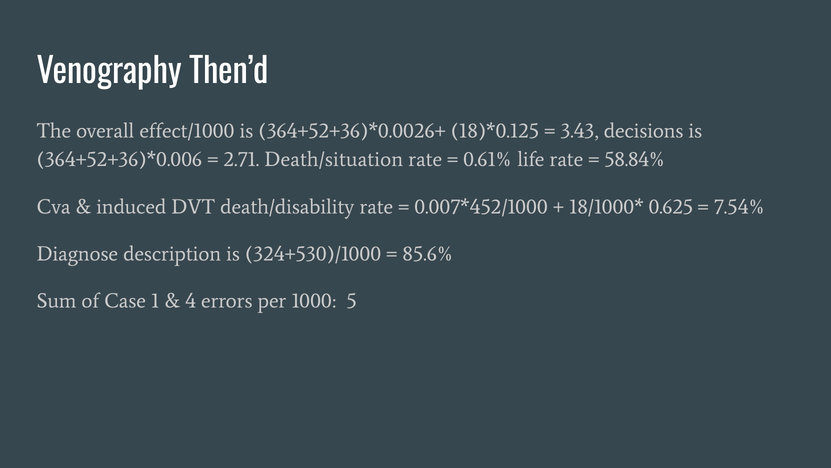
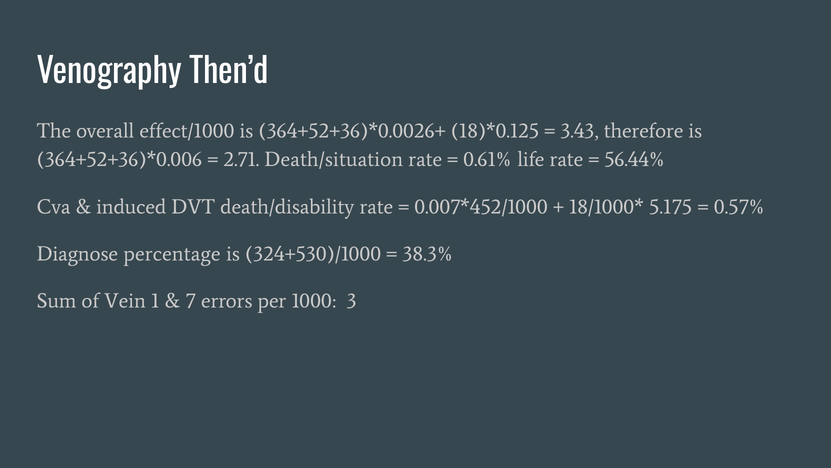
decisions: decisions -> therefore (644, 131)
58.84%: 58.84% -> 56.44% (635, 159)
0.625: 0.625 -> 5.175 (671, 206)
7.54%: 7.54% -> 0.57% (739, 206)
description: description -> percentage (172, 254)
85.6%: 85.6% -> 38.3% (428, 254)
Case: Case -> Vein (125, 301)
4: 4 -> 7 (190, 301)
5: 5 -> 3 (352, 301)
